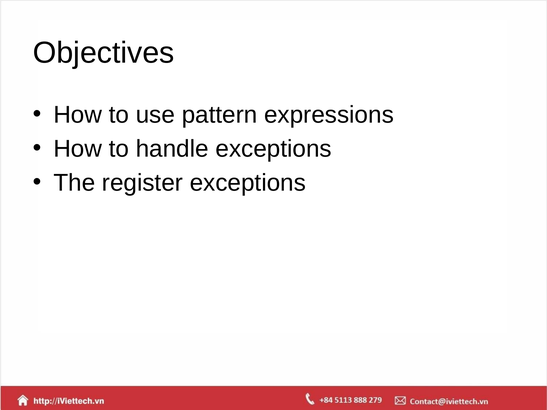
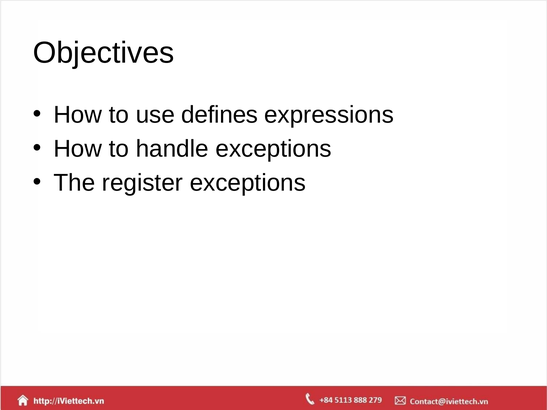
pattern: pattern -> defines (220, 115)
